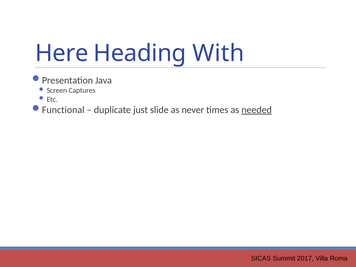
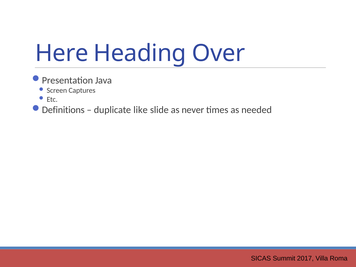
With: With -> Over (219, 53)
Functional: Functional -> Definitions (63, 110)
just: just -> like (141, 110)
needed underline: present -> none (257, 110)
